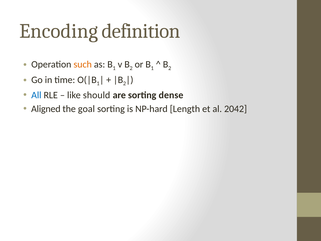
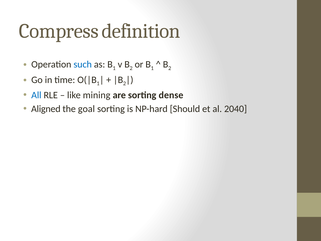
Encoding: Encoding -> Compress (59, 31)
such colour: orange -> blue (83, 64)
should: should -> mining (97, 95)
Length: Length -> Should (185, 109)
2042: 2042 -> 2040 (236, 109)
